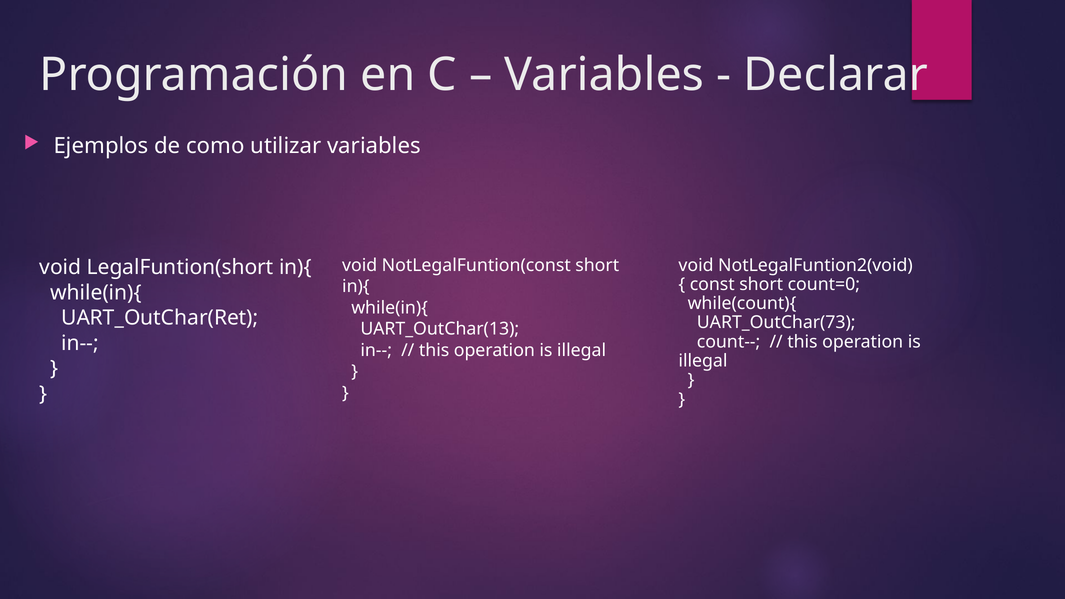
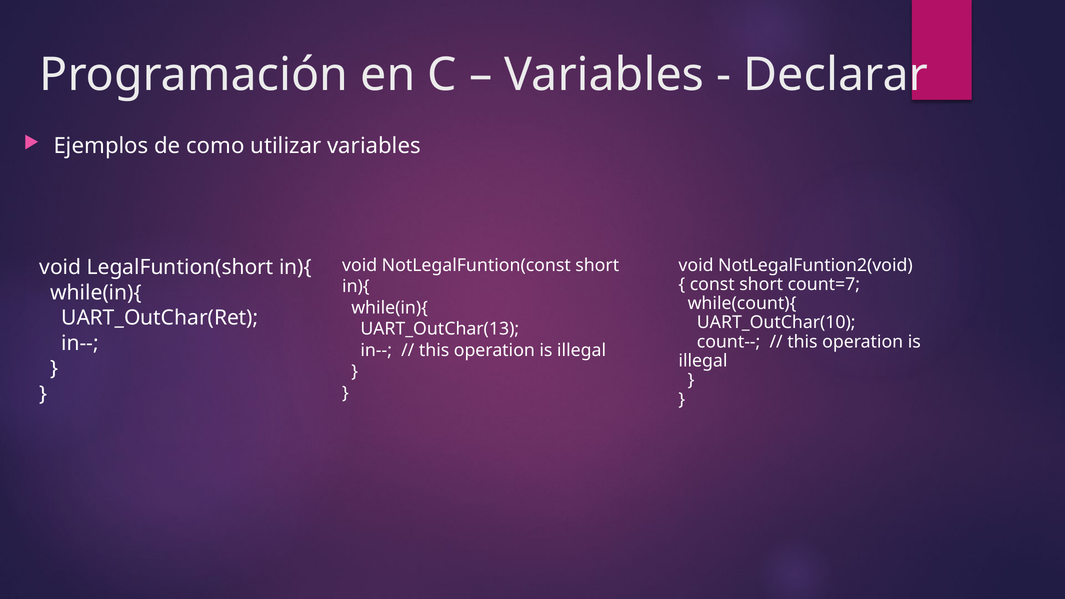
count=0: count=0 -> count=7 (824, 284)
UART_OutChar(73: UART_OutChar(73 -> UART_OutChar(10 (776, 323)
